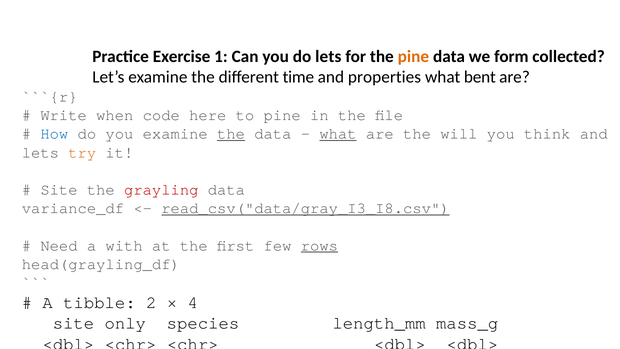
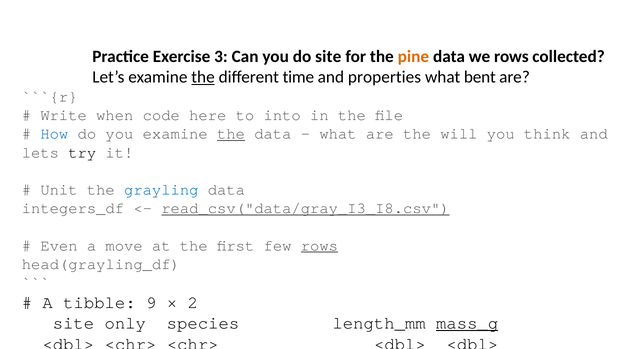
Exercise 1: 1 -> 3 (221, 56)
do lets: lets -> site (328, 56)
we form: form -> rows (511, 56)
the underline: none -> present (203, 77)
to pine: pine -> into (282, 115)
what underline: present -> none (338, 134)
try colour: orange -> black (82, 152)
Site: Site -> Unit (59, 190)
grayling colour: red -> blue (161, 190)
variance_df: variance_df -> integers_df (73, 208)
Need: Need -> Even (59, 245)
with: with -> move (124, 245)
tibble 2: 2 -> 9 (151, 302)
4: 4 -> 2 (193, 302)
mass_g underline: none -> present (467, 323)
